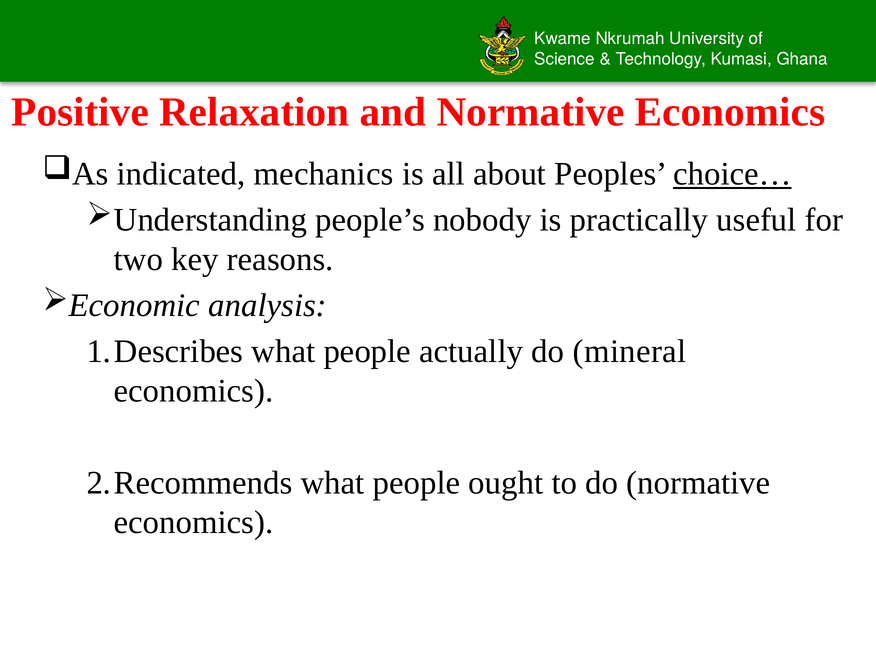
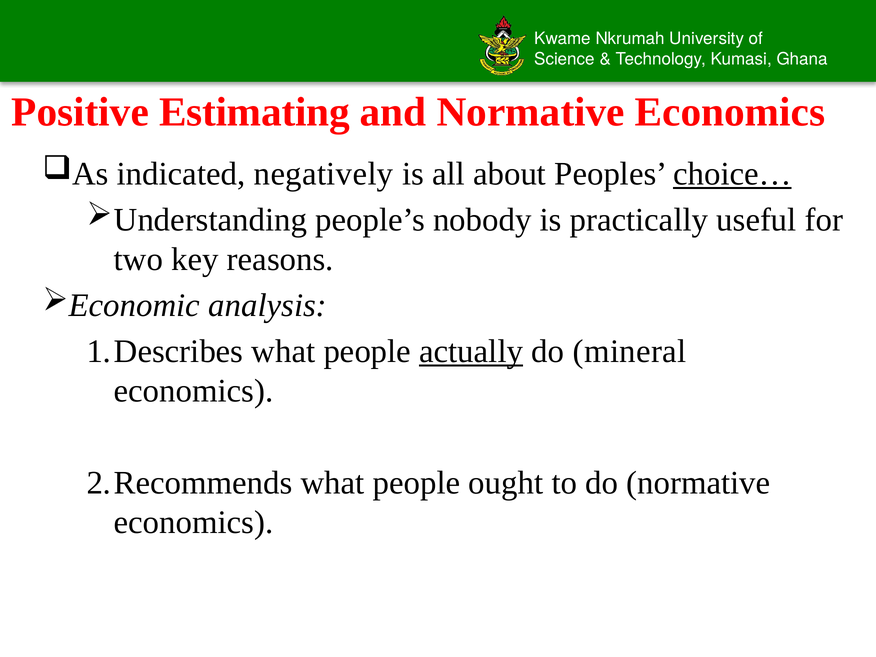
Relaxation: Relaxation -> Estimating (254, 112)
mechanics: mechanics -> negatively (324, 174)
actually underline: none -> present (471, 351)
